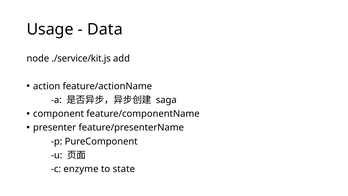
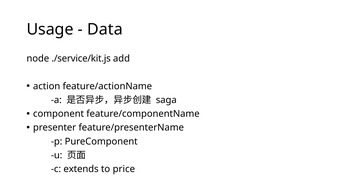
enzyme: enzyme -> extends (81, 169)
state: state -> price (124, 169)
